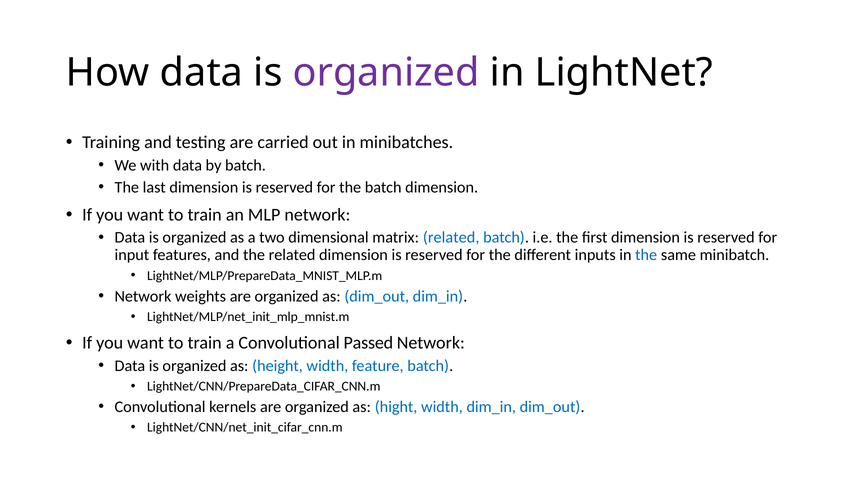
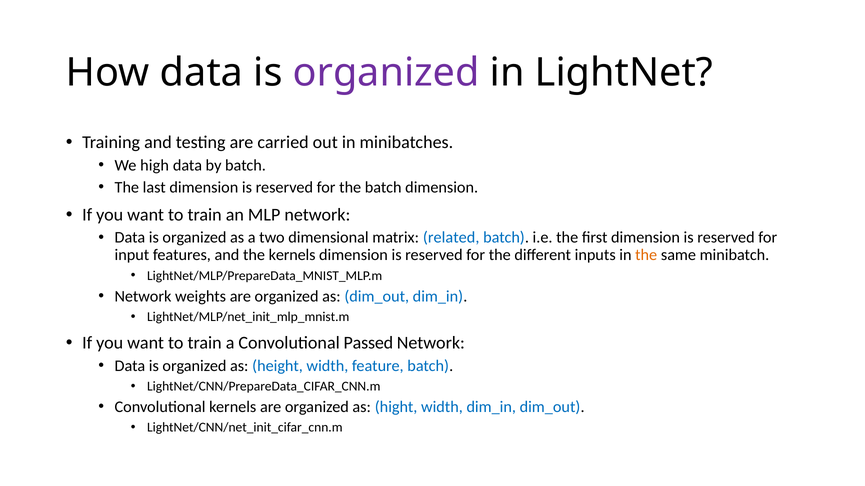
with: with -> high (155, 165)
the related: related -> kernels (292, 255)
the colour: blue -> orange (646, 255)
